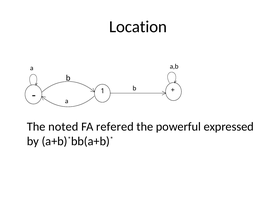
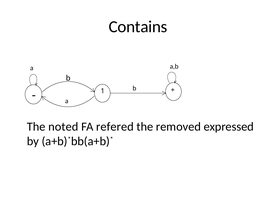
Location: Location -> Contains (138, 27)
powerful: powerful -> removed (178, 127)
